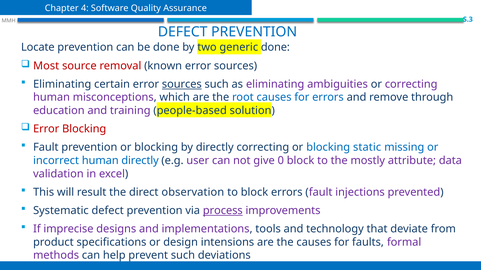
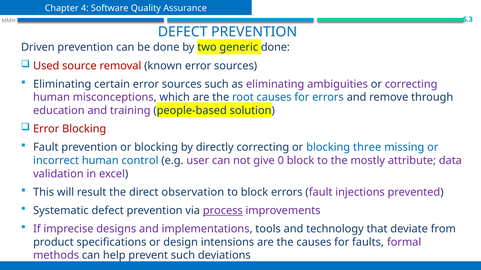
Locate: Locate -> Driven (38, 47)
Most: Most -> Used (46, 66)
sources underline: present -> none (182, 84)
static: static -> three (367, 148)
human directly: directly -> control (140, 161)
